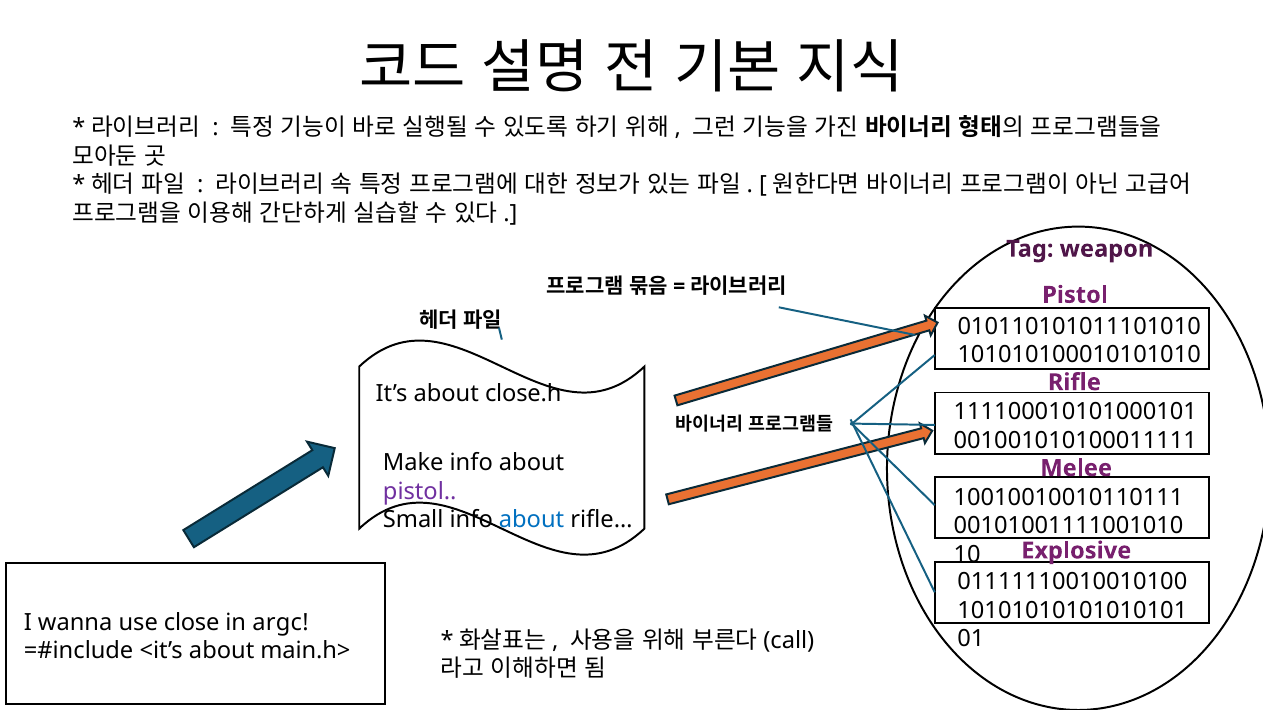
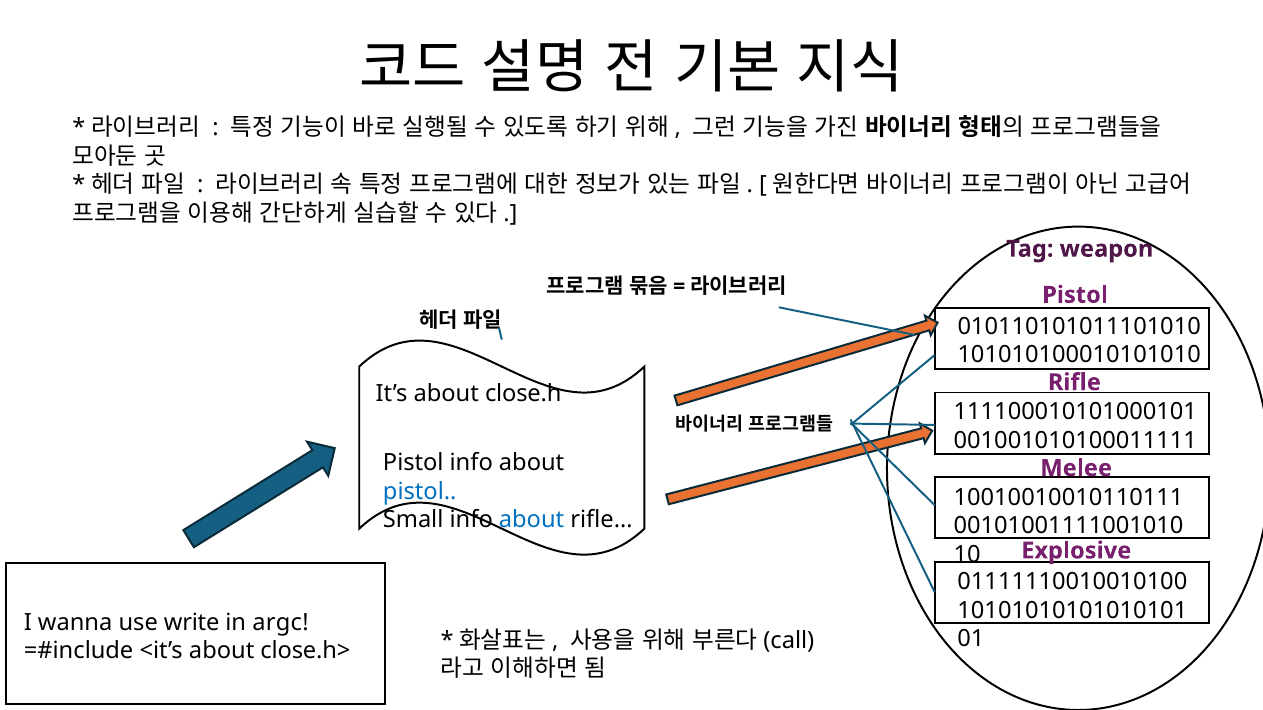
Make: Make -> Pistol (413, 463)
pistol colour: purple -> blue (420, 492)
close: close -> write (192, 623)
main.h>: main.h> -> close.h> (305, 651)
